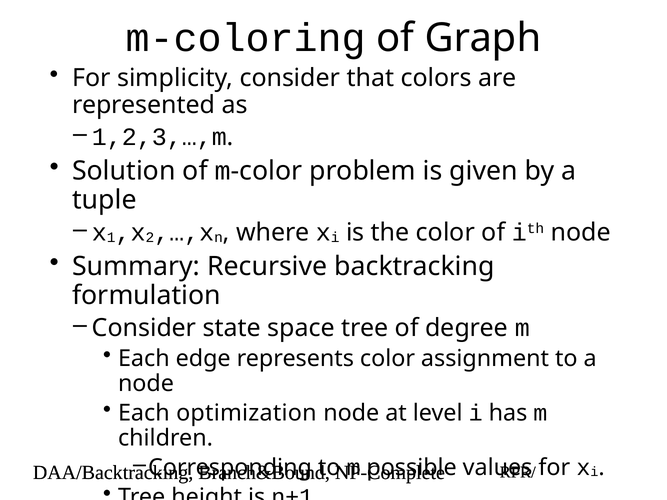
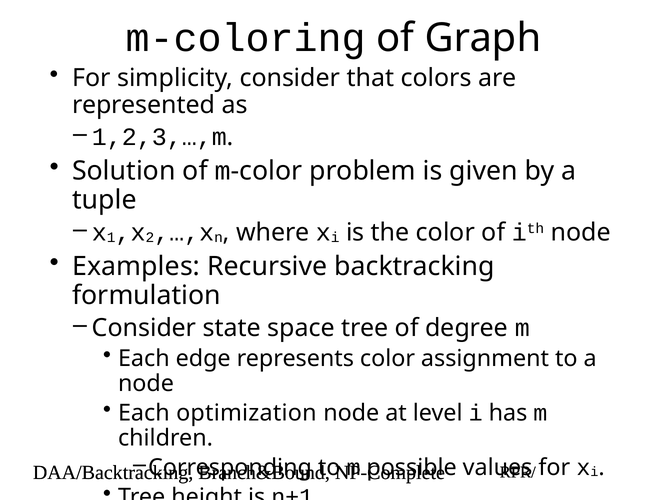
Summary: Summary -> Examples (136, 267)
